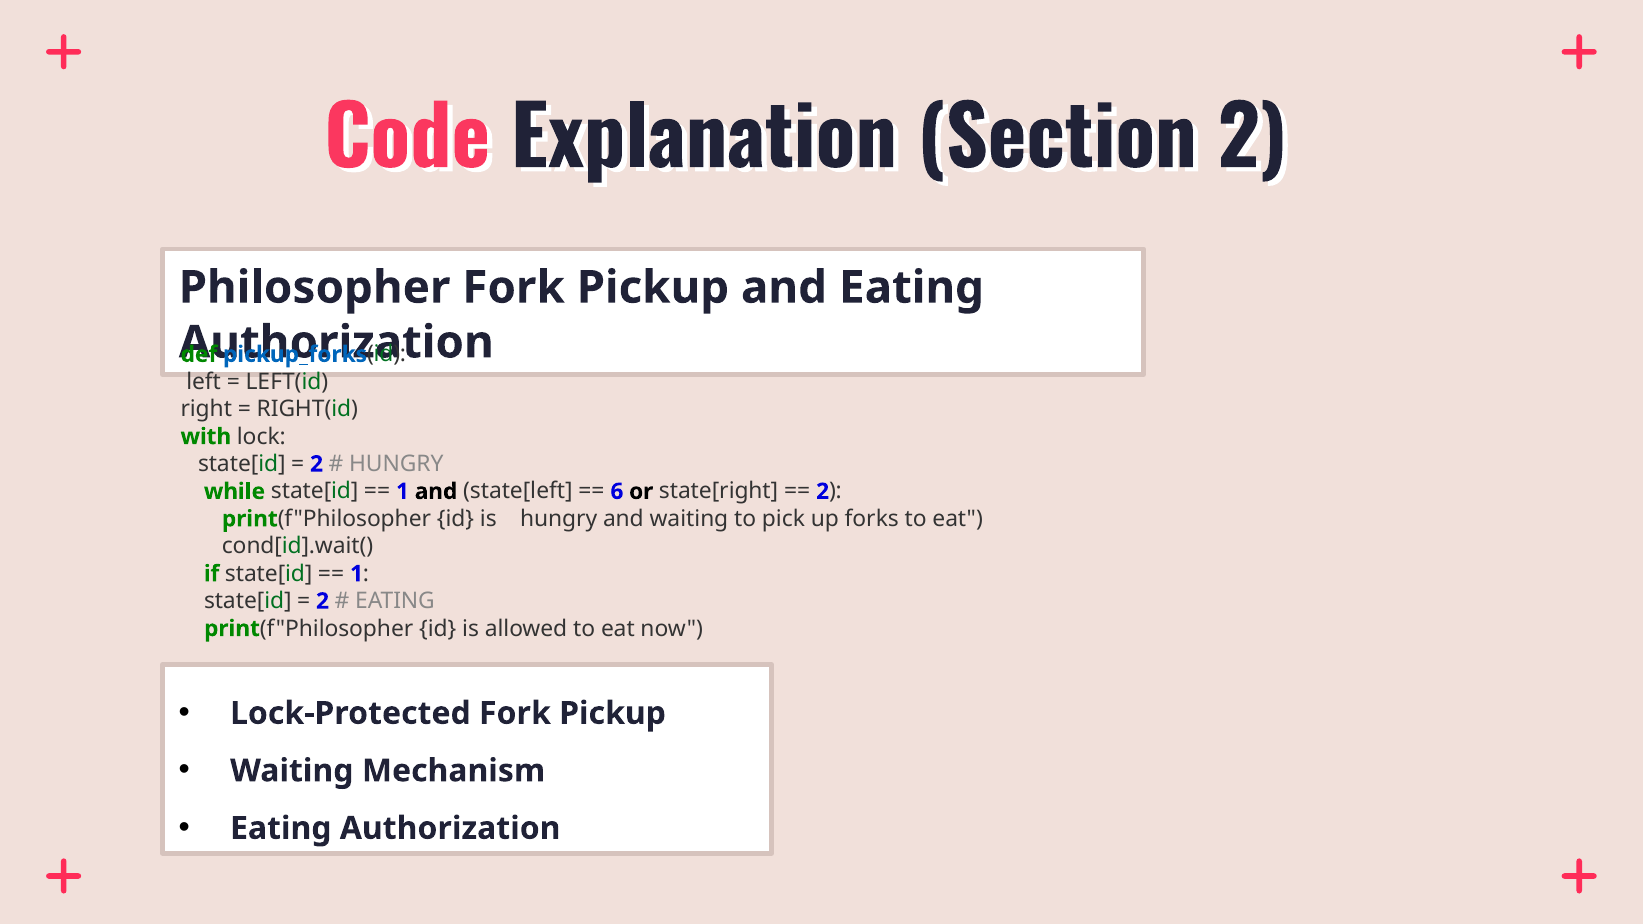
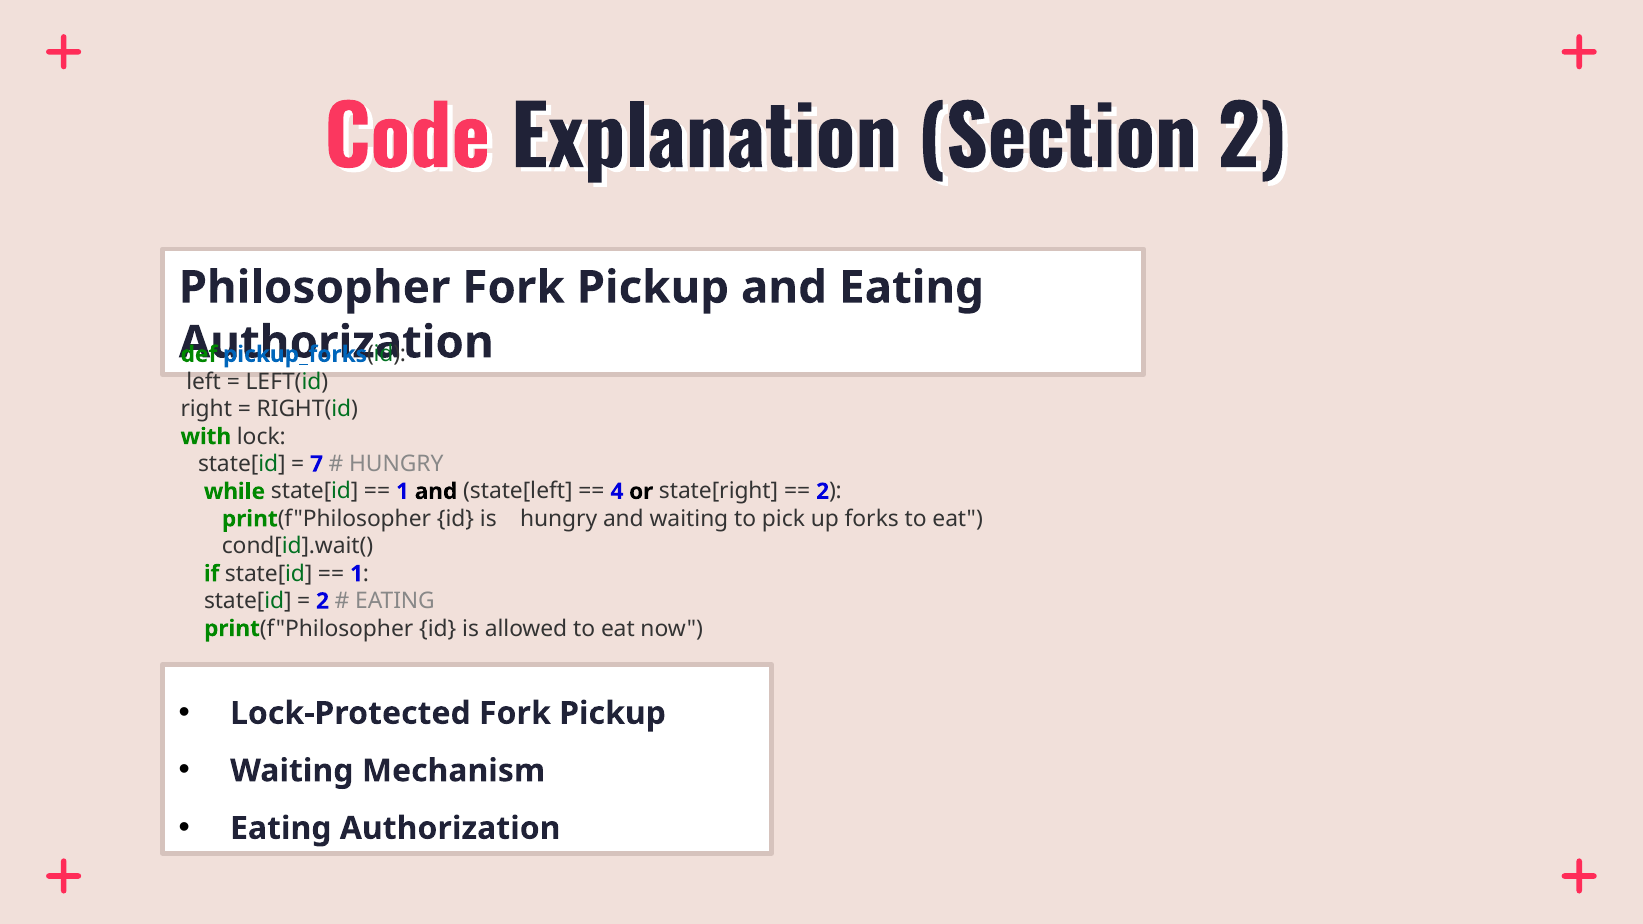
2: 2 -> 7 (317, 464)
6: 6 -> 4 (617, 492)
